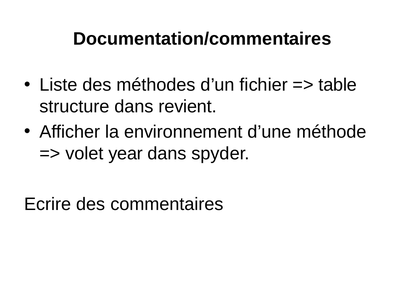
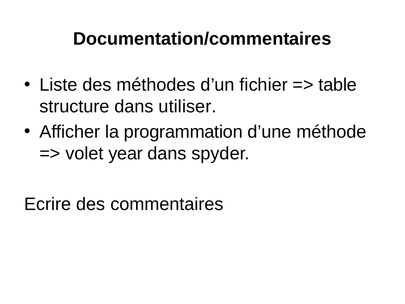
revient: revient -> utiliser (188, 107)
environnement: environnement -> programmation (183, 132)
